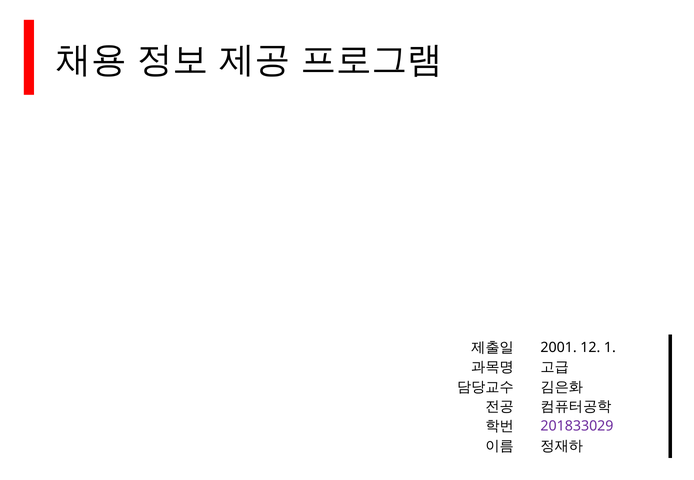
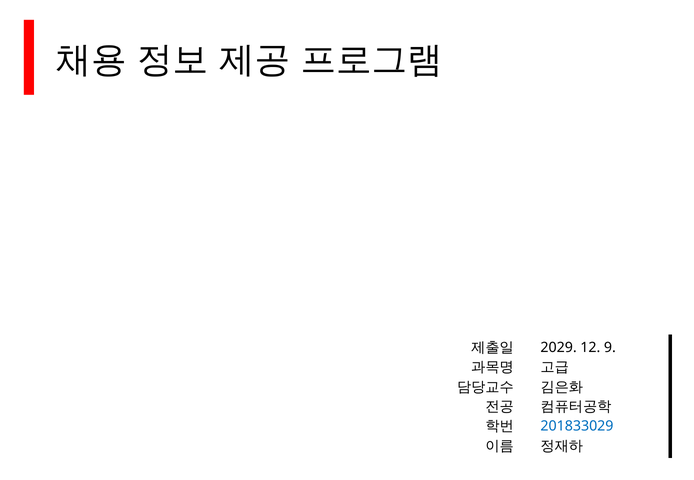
2001: 2001 -> 2029 (559, 348)
1: 1 -> 9 (610, 348)
201833029 colour: purple -> blue (577, 427)
